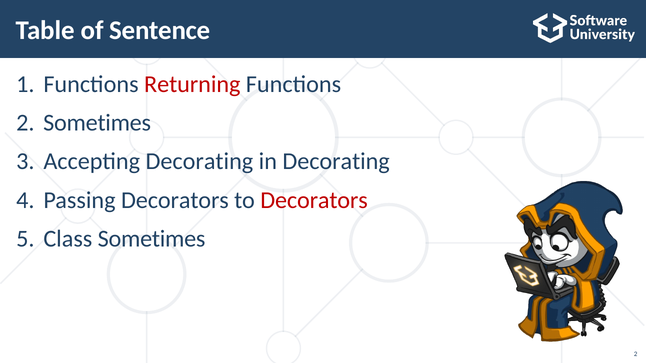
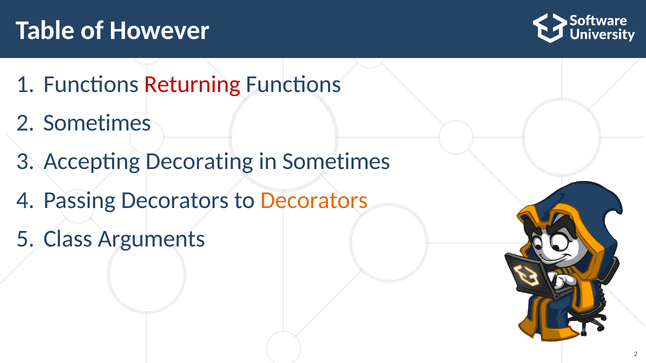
Sentence: Sentence -> However (160, 31)
in Decorating: Decorating -> Sometimes (336, 162)
Decorators colour: red -> orange (314, 200)
Class Sometimes: Sometimes -> Arguments (151, 239)
